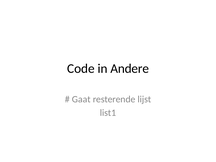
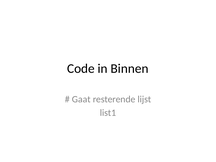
Andere: Andere -> Binnen (130, 69)
